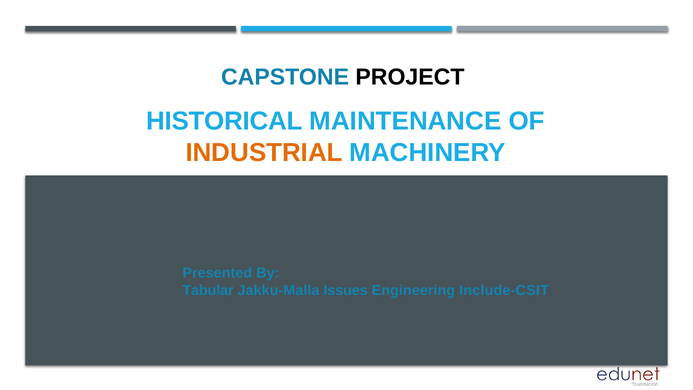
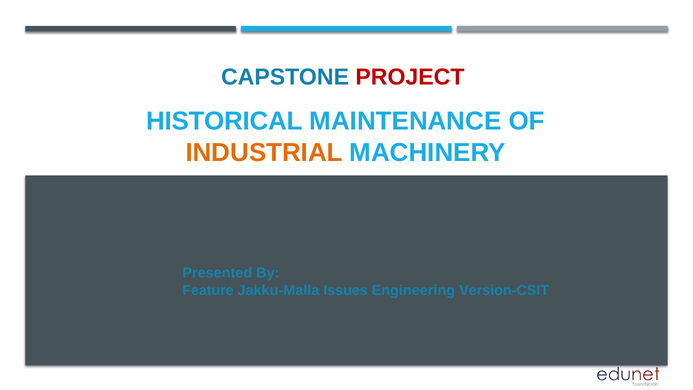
PROJECT colour: black -> red (410, 77)
Tabular: Tabular -> Feature (208, 290)
Include-CSIT: Include-CSIT -> Version-CSIT (504, 290)
